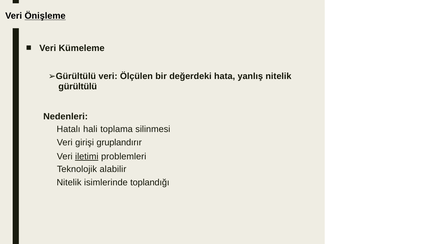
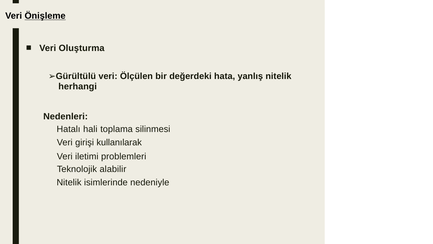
Kümeleme: Kümeleme -> Oluşturma (82, 48)
gürültülü: gürültülü -> herhangi (78, 86)
gruplandırır: gruplandırır -> kullanılarak (119, 142)
iletimi underline: present -> none (87, 156)
toplandığı: toplandığı -> nedeniyle (150, 182)
